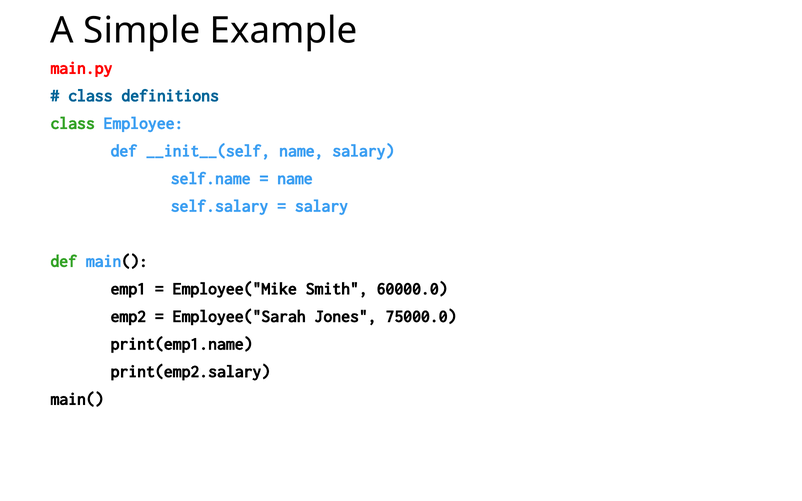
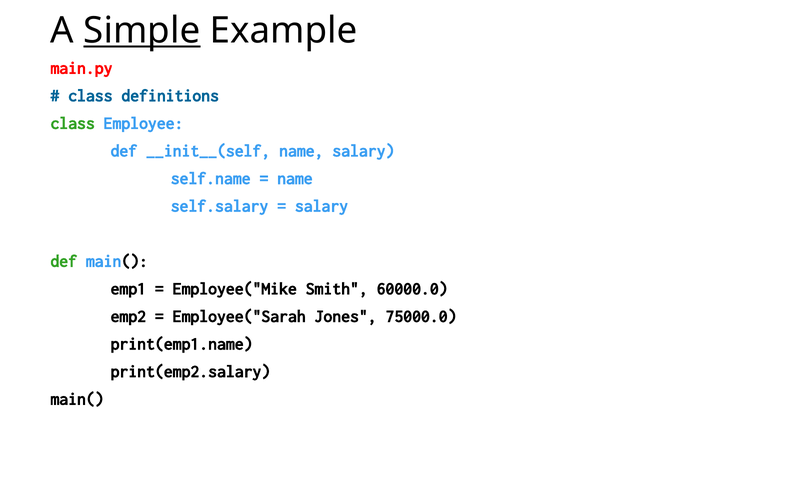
Simple underline: none -> present (142, 31)
